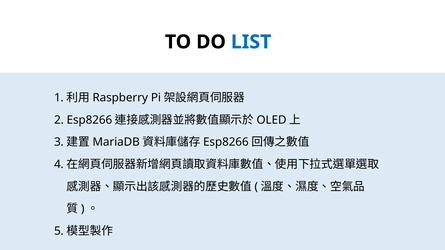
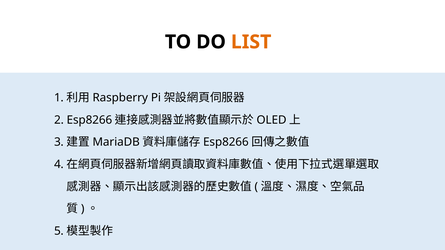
LIST colour: blue -> orange (251, 42)
